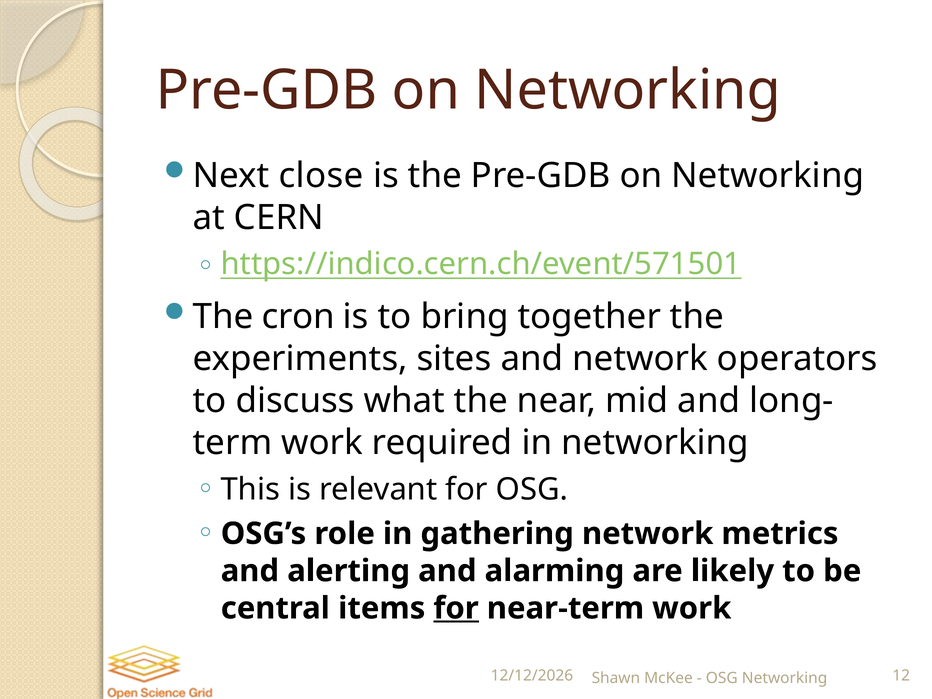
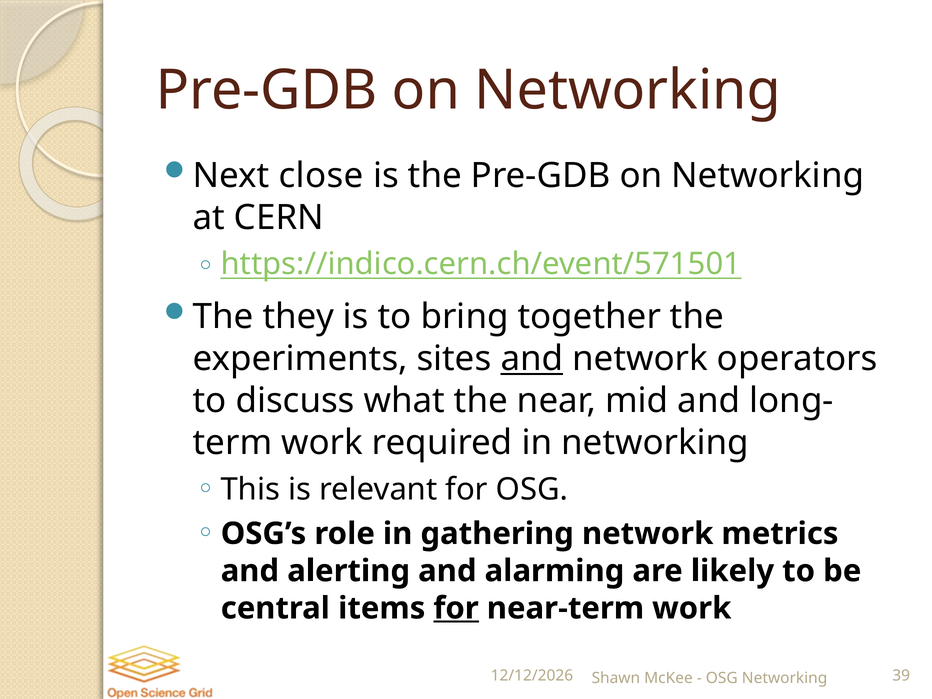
cron: cron -> they (298, 317)
and underline: none -> present (532, 359)
12: 12 -> 39 (901, 676)
